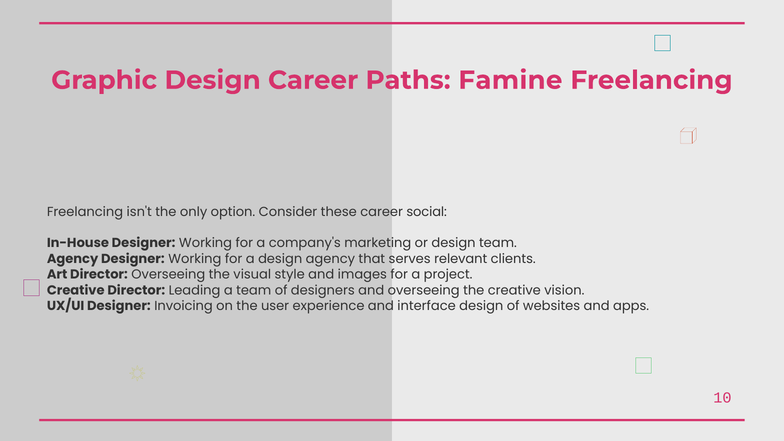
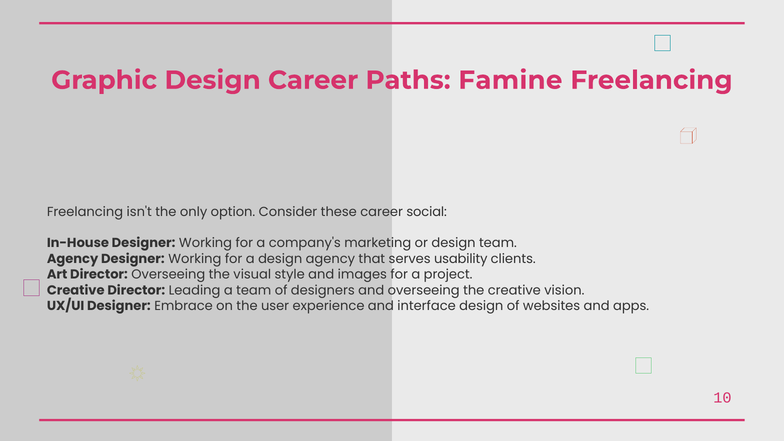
relevant: relevant -> usability (461, 259)
Invoicing: Invoicing -> Embrace (184, 306)
